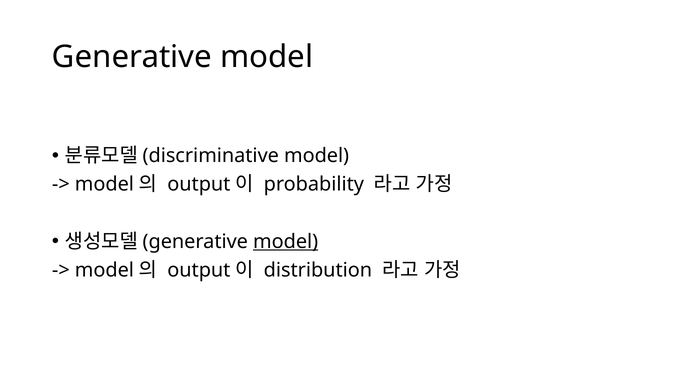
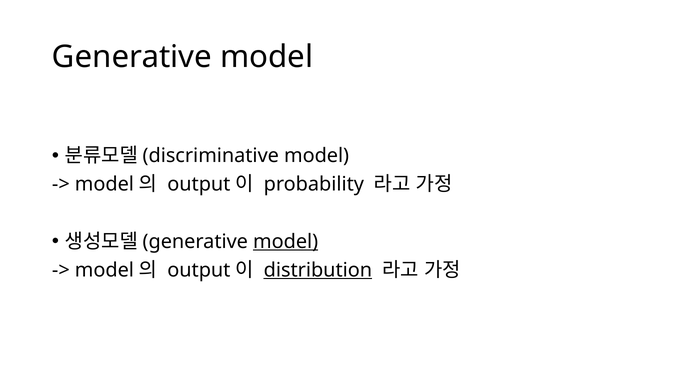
distribution underline: none -> present (318, 271)
